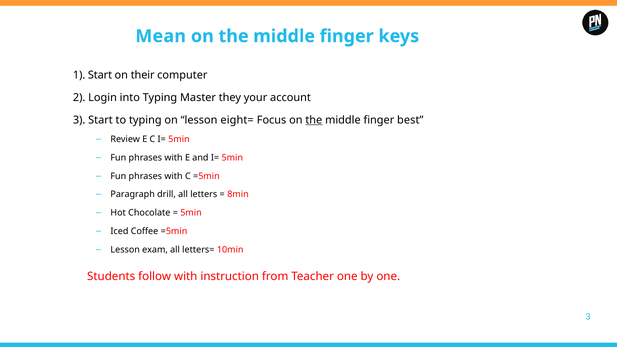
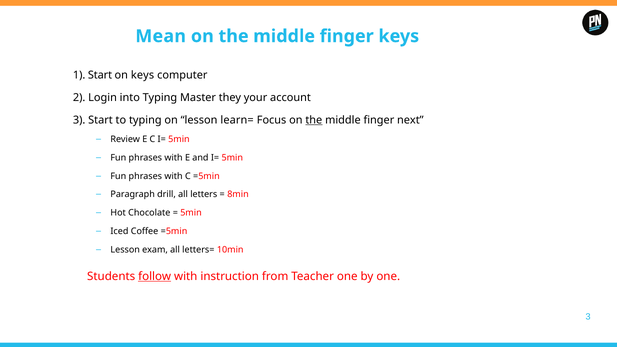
on their: their -> keys (143, 75)
eight=: eight= -> learn= (237, 120)
best: best -> next (410, 120)
follow underline: none -> present (155, 276)
